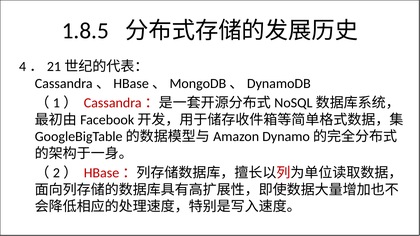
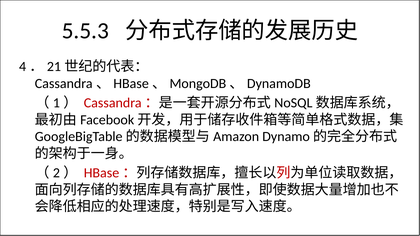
1.8.5: 1.8.5 -> 5.5.3 (85, 31)
